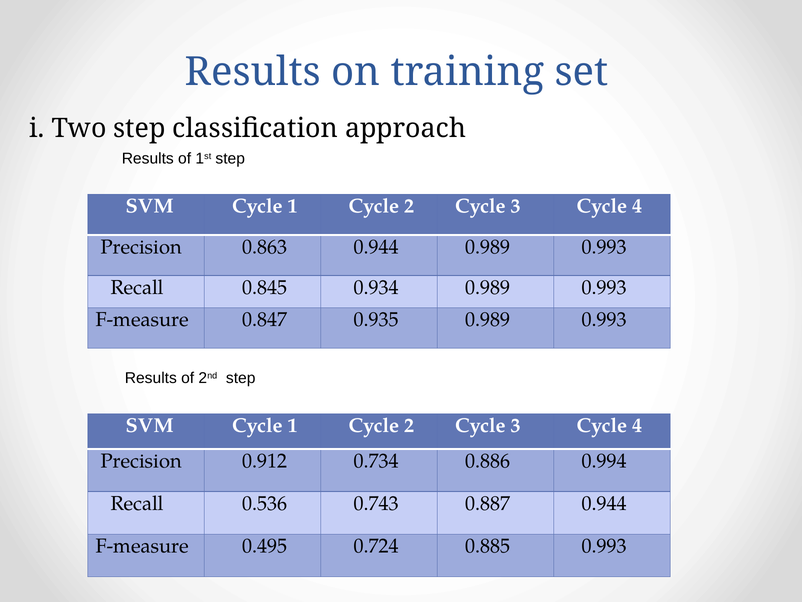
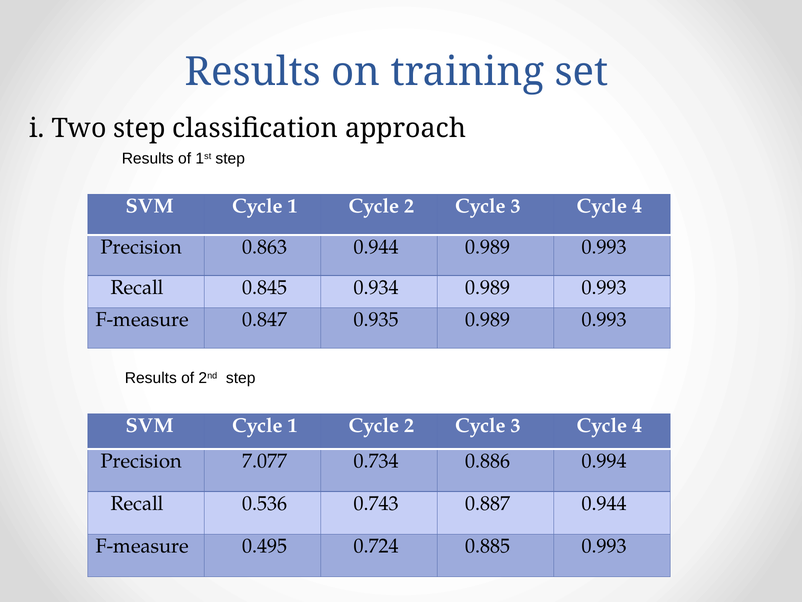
0.912: 0.912 -> 7.077 (265, 461)
